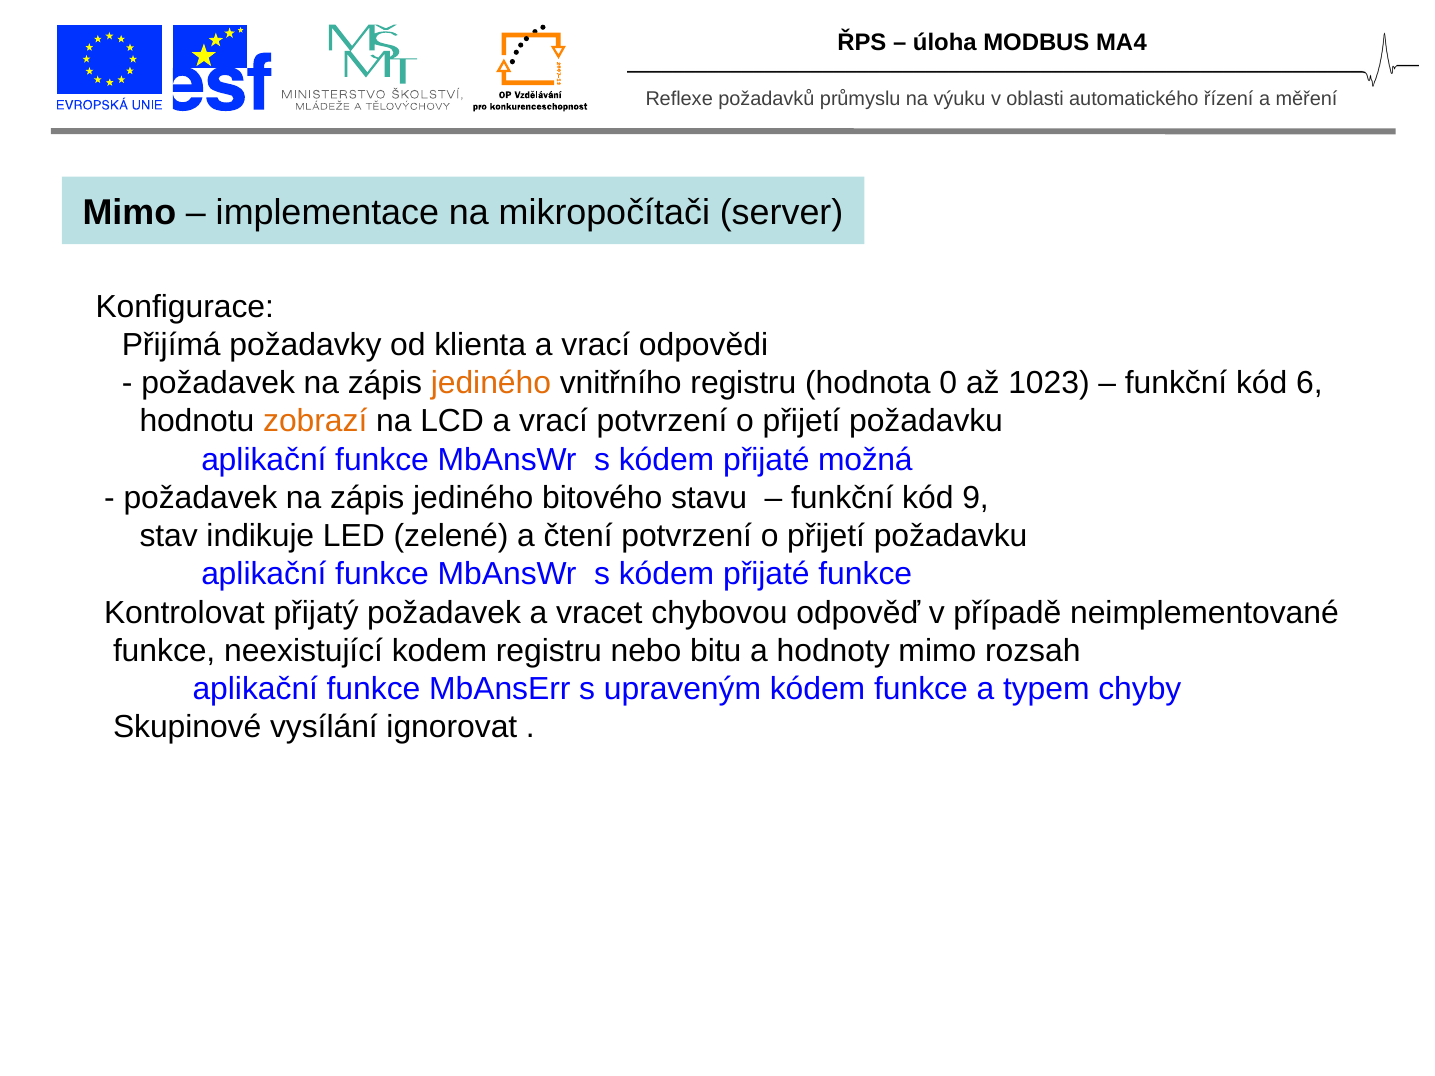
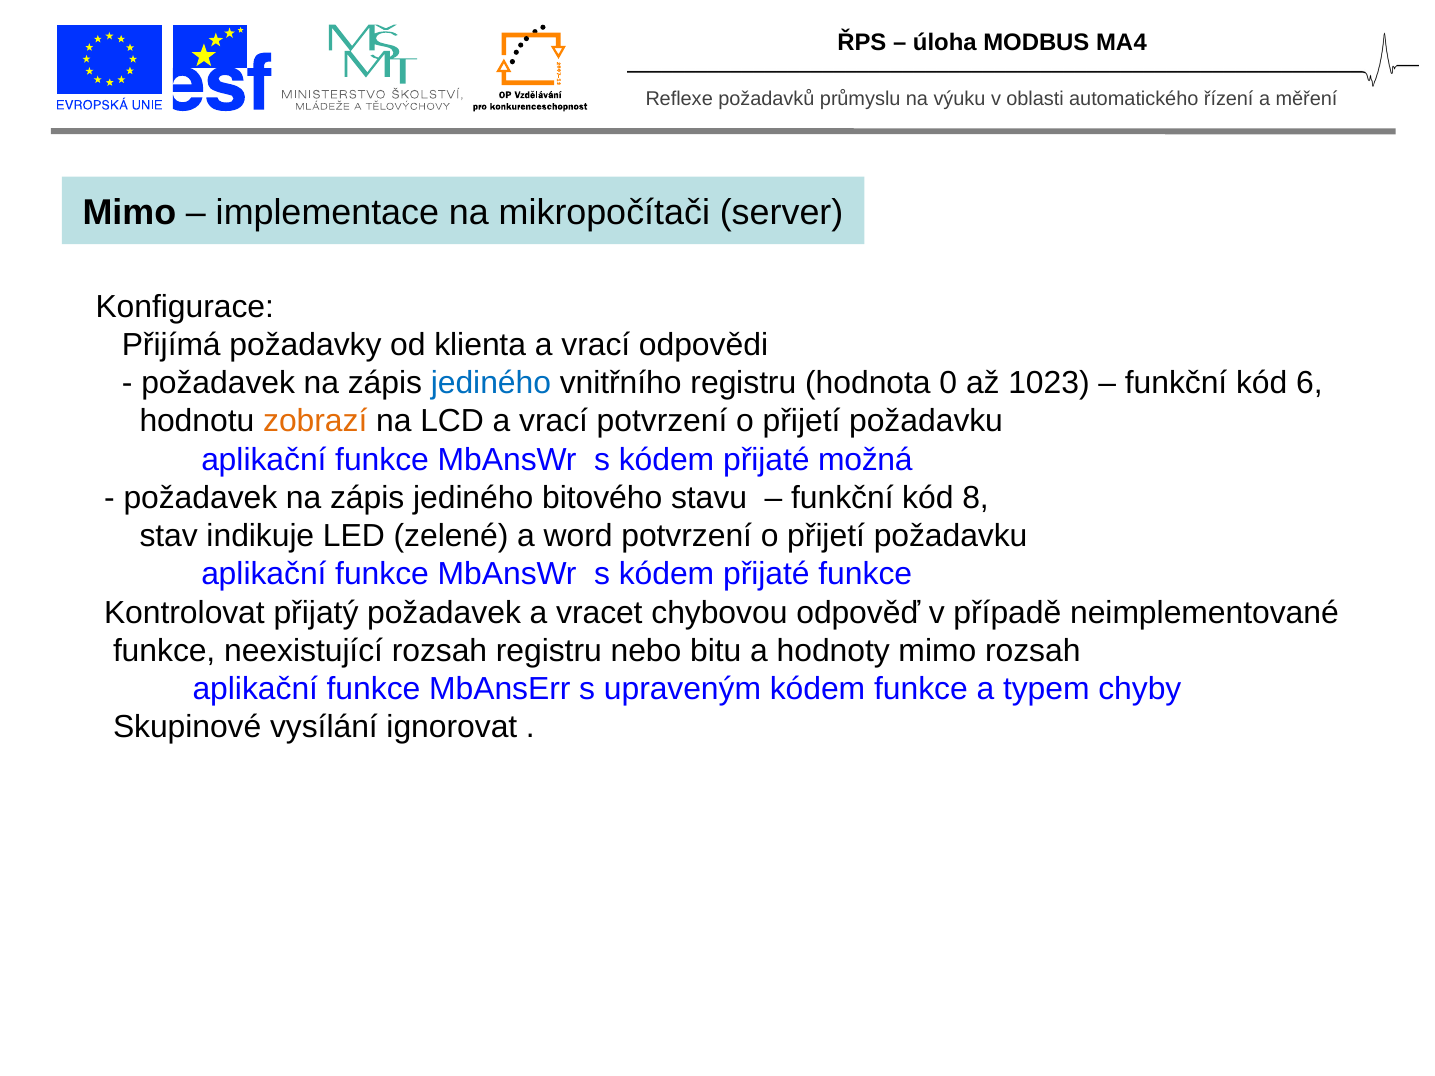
jediného colour: orange -> blue (491, 383)
9: 9 -> 8 (976, 498)
čtení: čtení -> word (578, 536)
neexistující kodem: kodem -> rozsah (440, 651)
